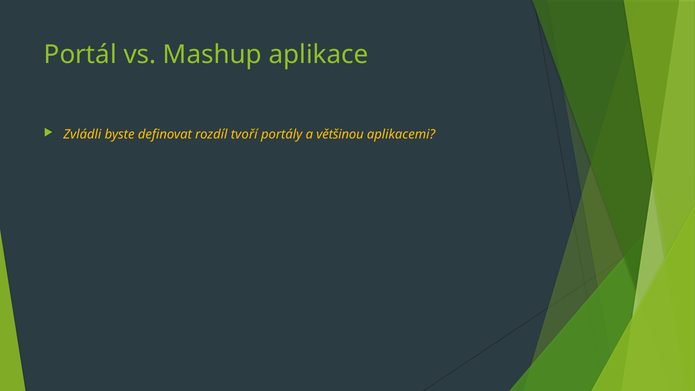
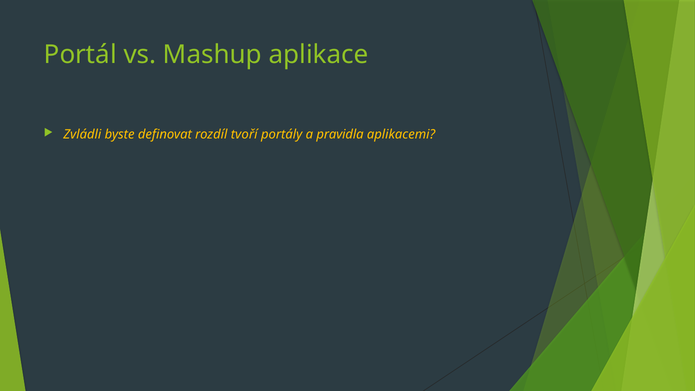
většinou: většinou -> pravidla (340, 135)
